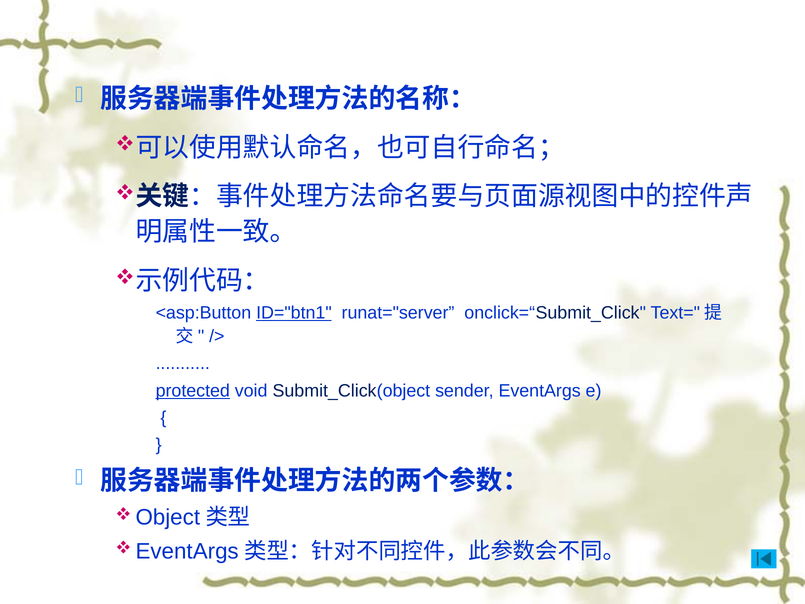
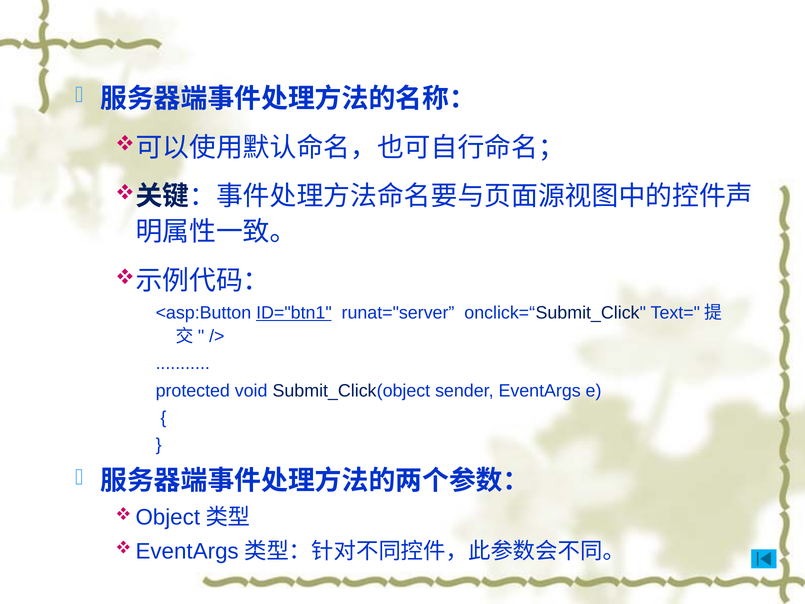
protected underline: present -> none (193, 390)
